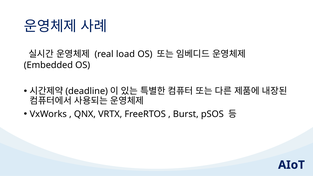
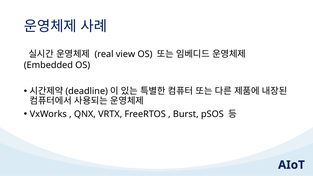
load: load -> view (126, 54)
